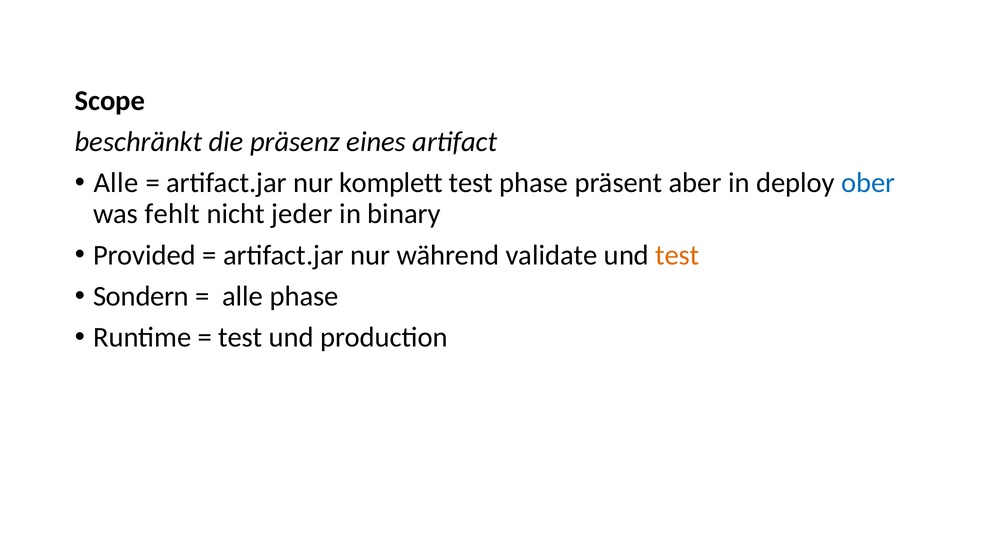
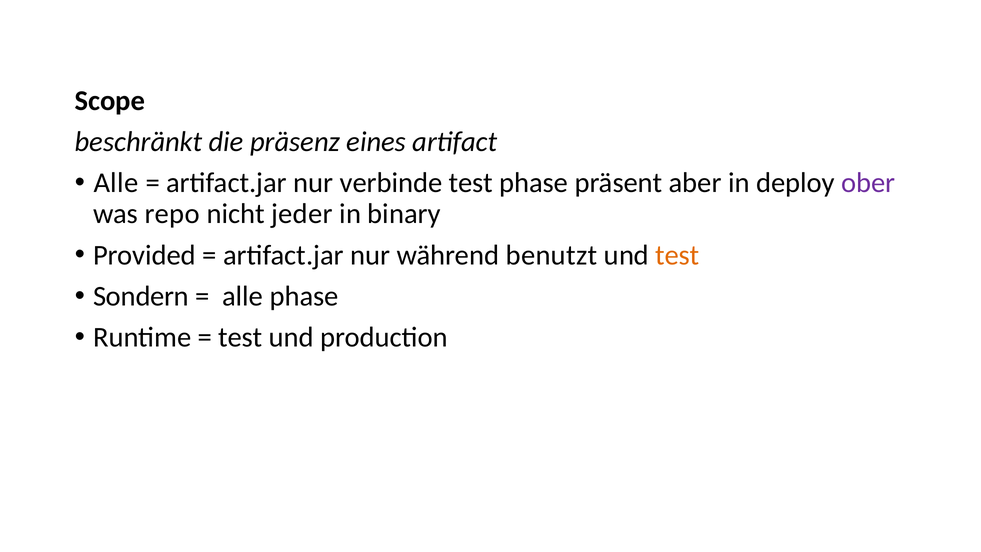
komplett: komplett -> verbinde (391, 183)
ober colour: blue -> purple (868, 183)
fehlt: fehlt -> repo (172, 214)
validate: validate -> benutzt (551, 255)
